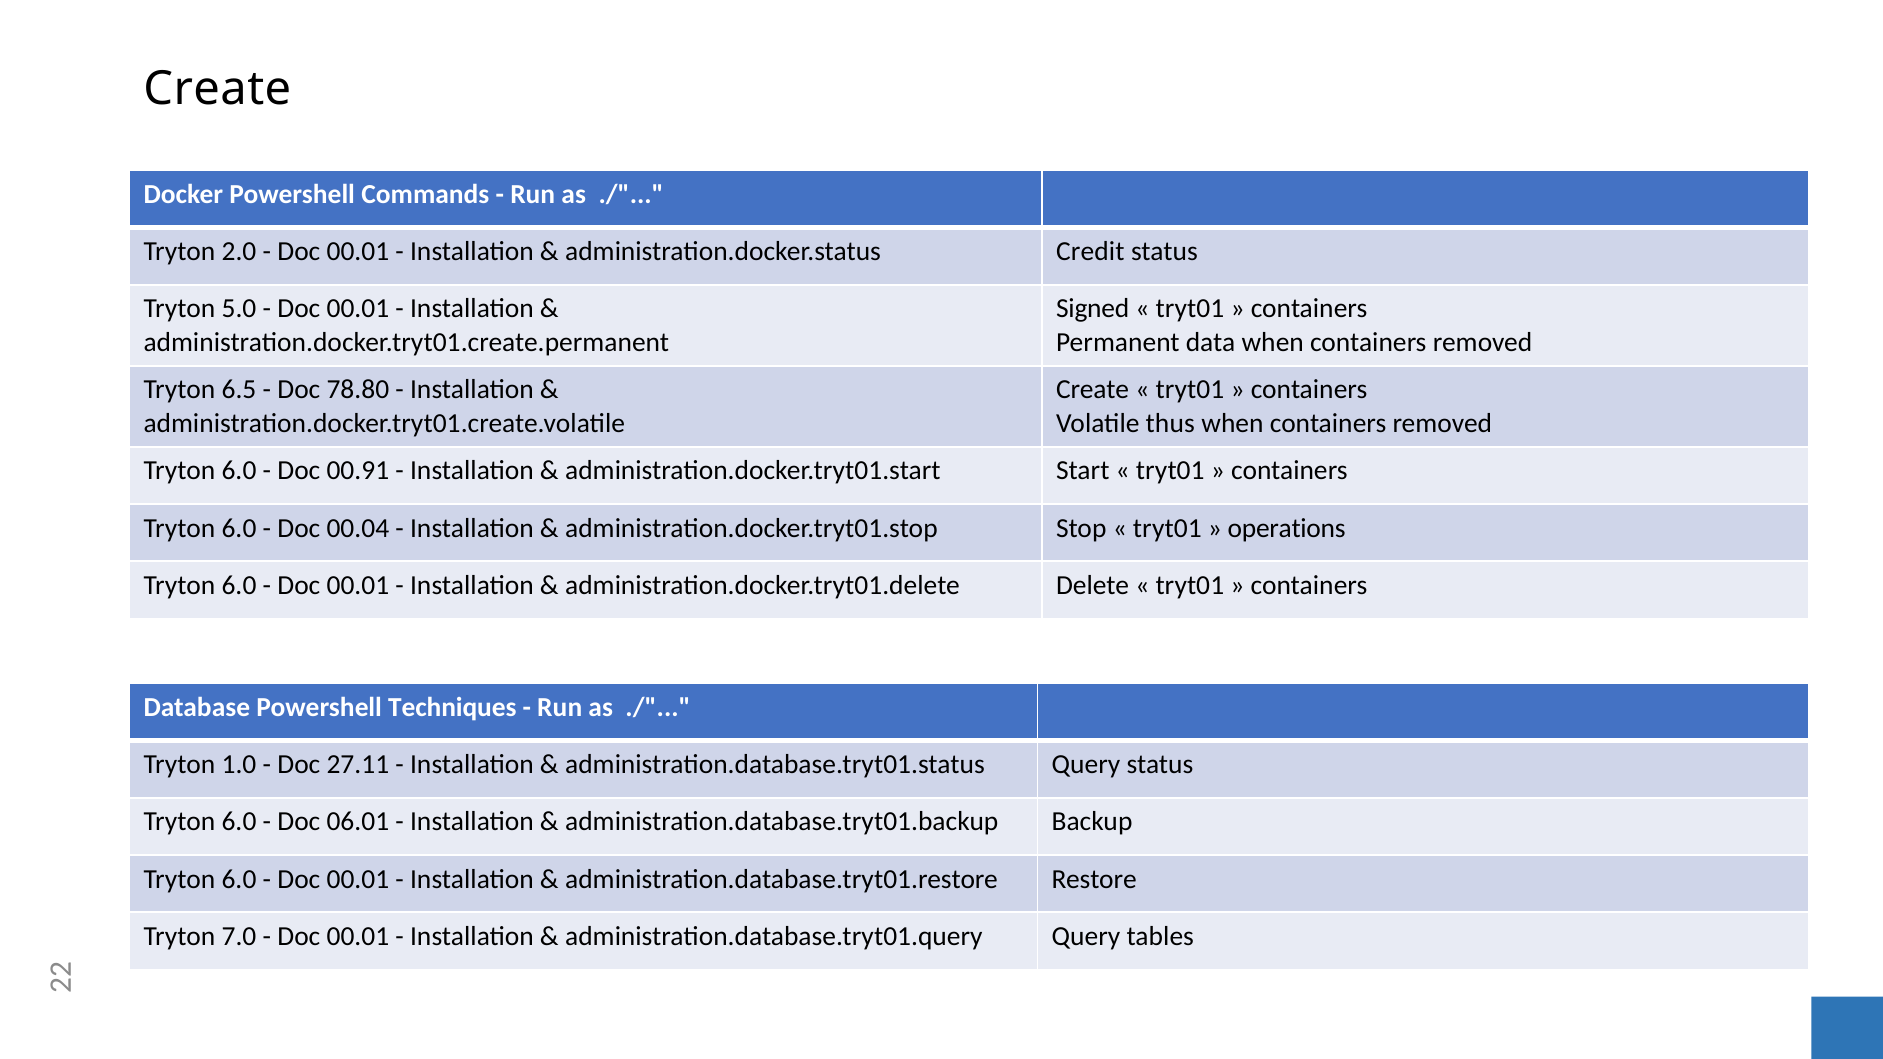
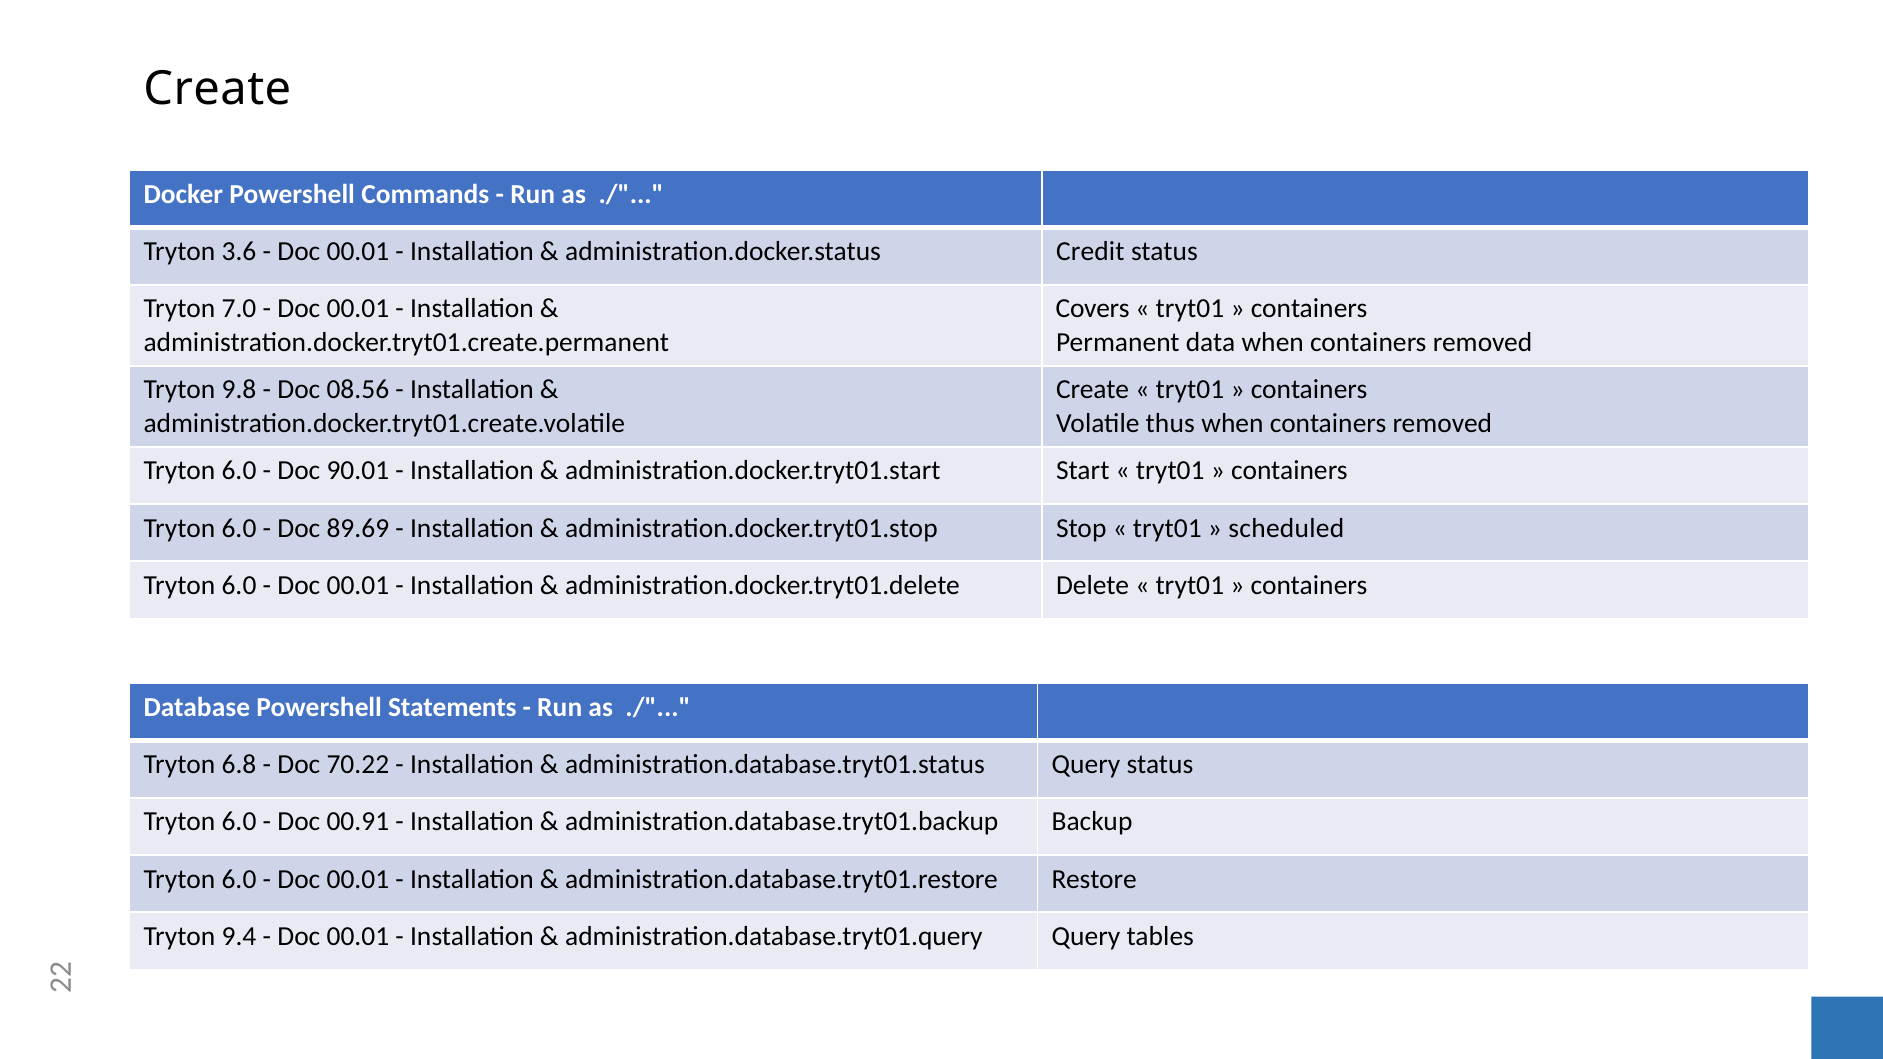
2.0: 2.0 -> 3.6 (239, 252)
5.0: 5.0 -> 7.0 (239, 309)
Signed: Signed -> Covers (1093, 309)
6.5: 6.5 -> 9.8 (239, 390)
78.80: 78.80 -> 08.56 (358, 390)
00.91: 00.91 -> 90.01 (358, 471)
00.04: 00.04 -> 89.69 (358, 528)
operations: operations -> scheduled (1286, 528)
Techniques: Techniques -> Statements (452, 707)
1.0: 1.0 -> 6.8 (239, 765)
27.11: 27.11 -> 70.22 (358, 765)
06.01: 06.01 -> 00.91 (358, 822)
7.0: 7.0 -> 9.4 (239, 937)
